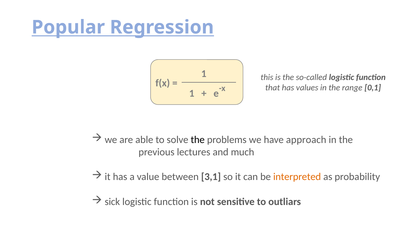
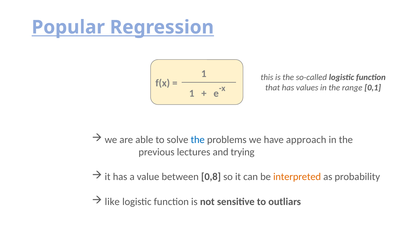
the colour: black -> blue (198, 140)
much: much -> trying (243, 152)
3,1: 3,1 -> 0,8 (211, 177)
sick: sick -> like (112, 202)
